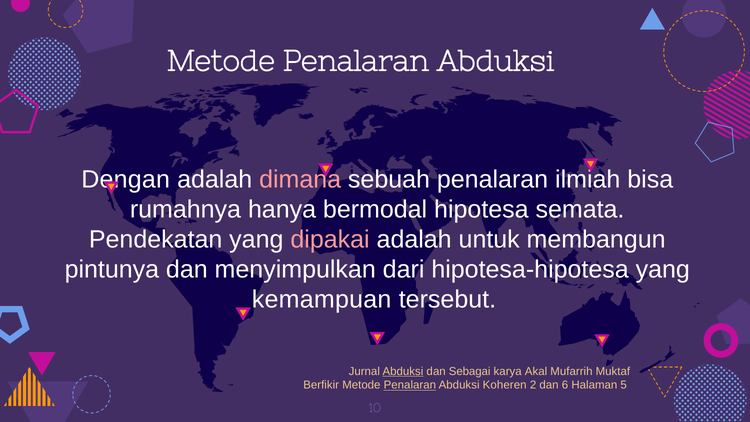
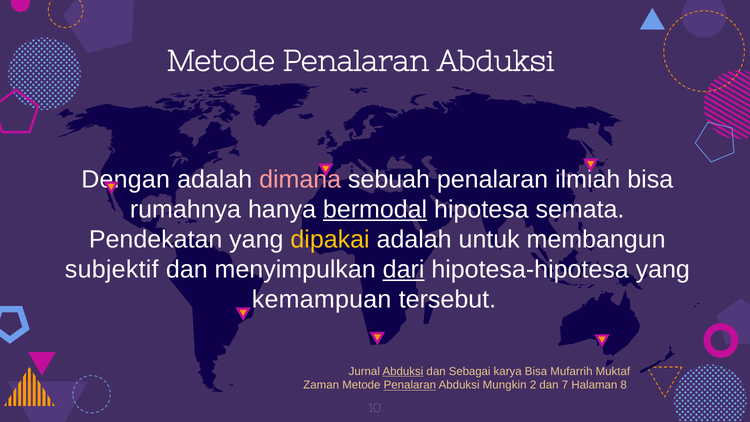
bermodal underline: none -> present (375, 209)
dipakai colour: pink -> yellow (330, 239)
pintunya: pintunya -> subjektif (112, 269)
dari underline: none -> present (404, 269)
karya Akal: Akal -> Bisa (536, 371)
Berfikir: Berfikir -> Zaman (321, 385)
Koheren: Koheren -> Mungkin (505, 385)
6: 6 -> 7 (565, 385)
5: 5 -> 8 (624, 385)
